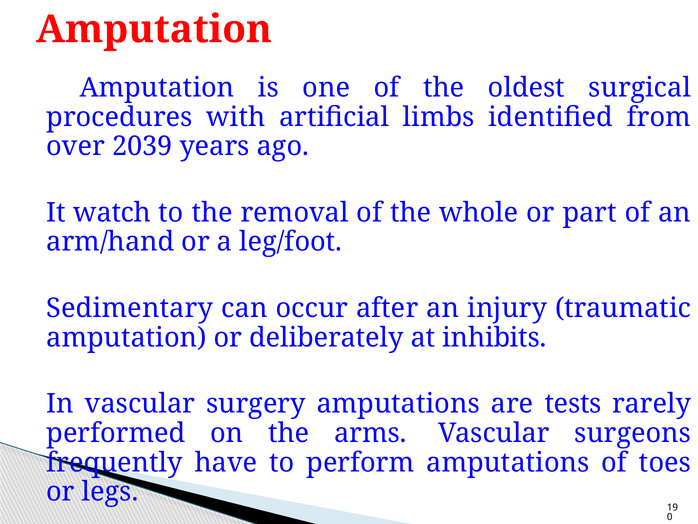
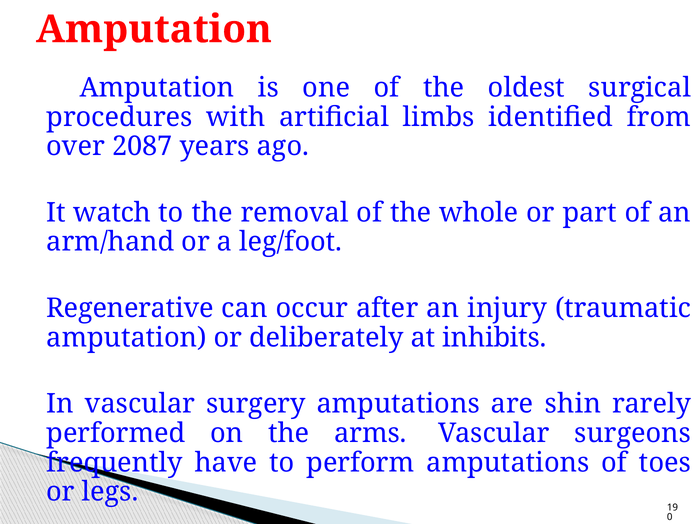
2039: 2039 -> 2087 (142, 146)
Sedimentary: Sedimentary -> Regenerative (130, 308)
tests: tests -> shin (573, 404)
